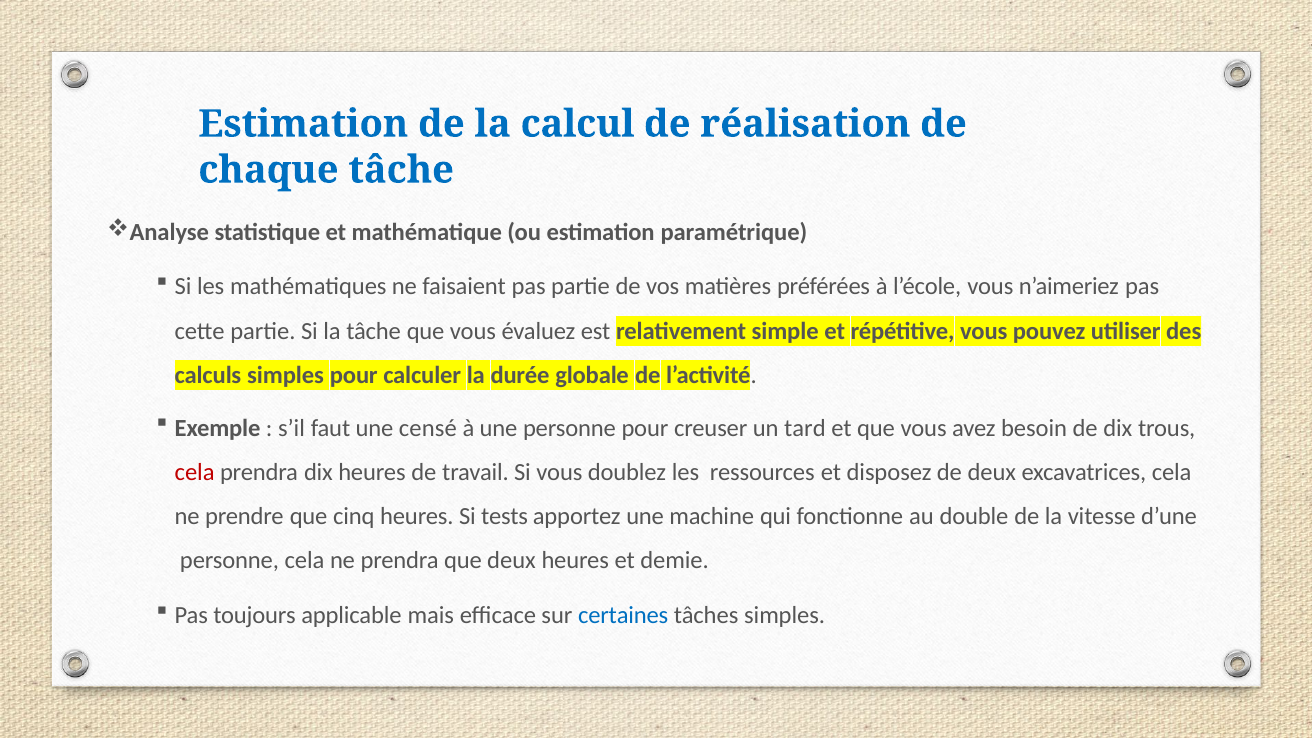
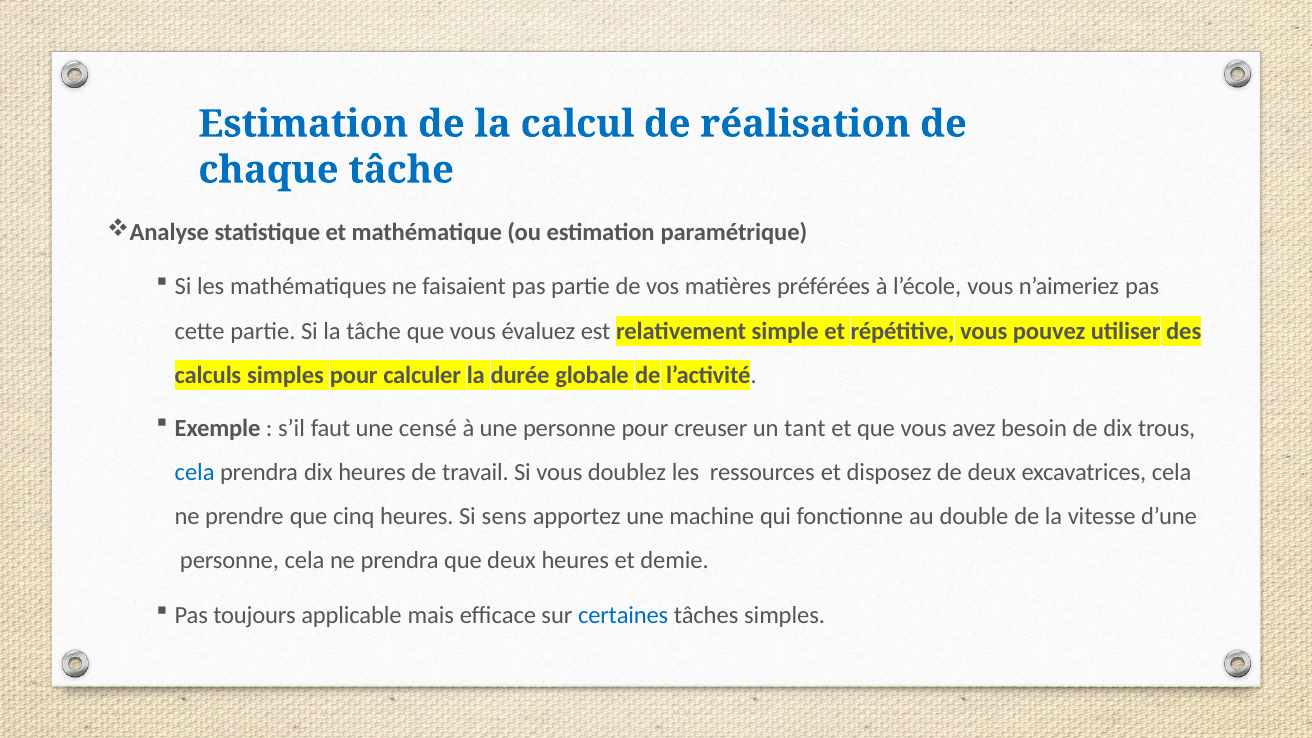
tard: tard -> tant (805, 428)
cela colour: red -> blue (195, 472)
tests: tests -> sens (504, 516)
